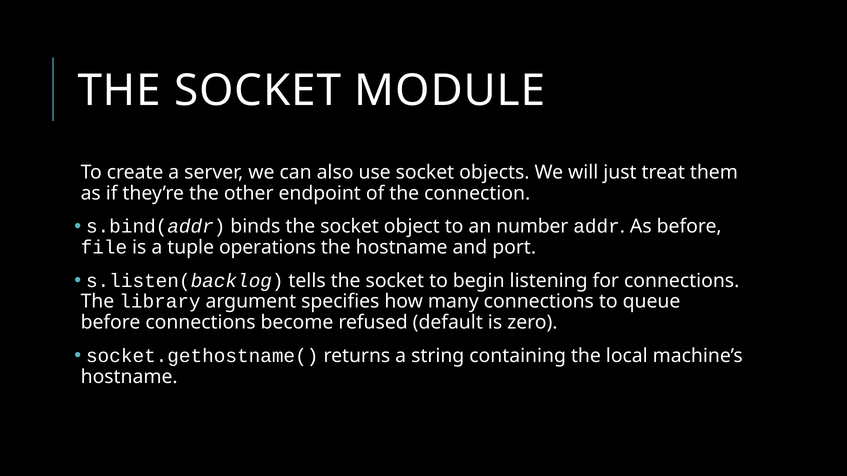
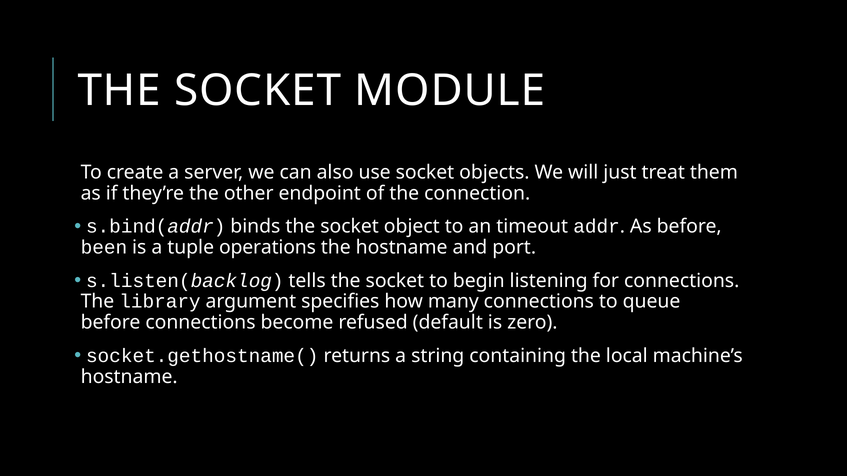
number: number -> timeout (532, 227)
file: file -> been (104, 248)
